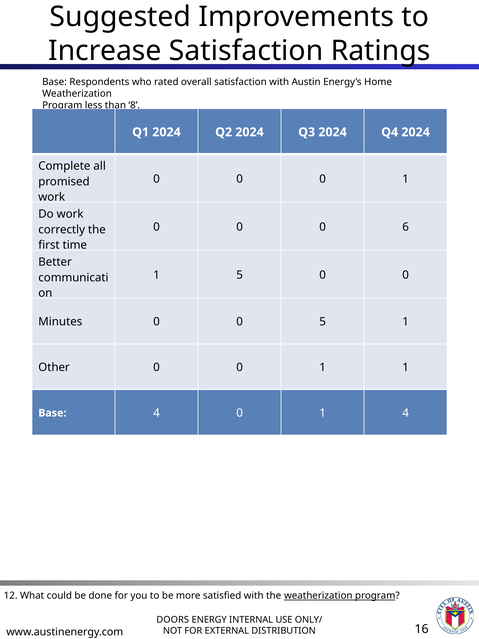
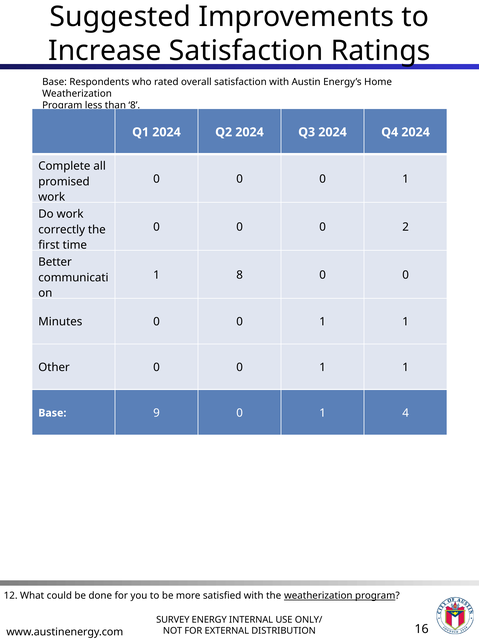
6: 6 -> 2 (406, 227)
1 5: 5 -> 8 (240, 275)
5: 5 -> 1 (323, 322)
Base 4: 4 -> 9 (157, 413)
DOORS: DOORS -> SURVEY (173, 619)
